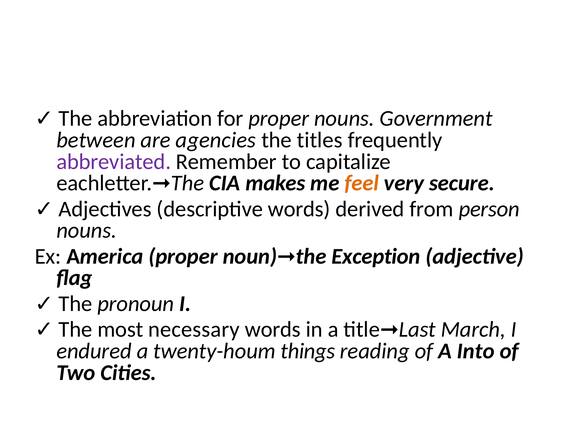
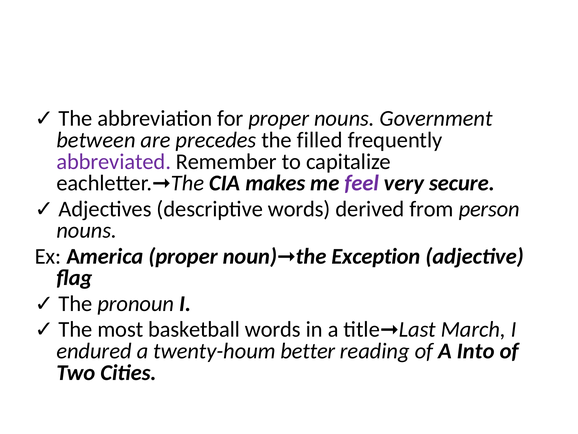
agencies: agencies -> precedes (216, 140)
titles: titles -> filled (320, 140)
feel colour: orange -> purple (362, 183)
necessary: necessary -> basketball (194, 329)
things: things -> better (308, 351)
